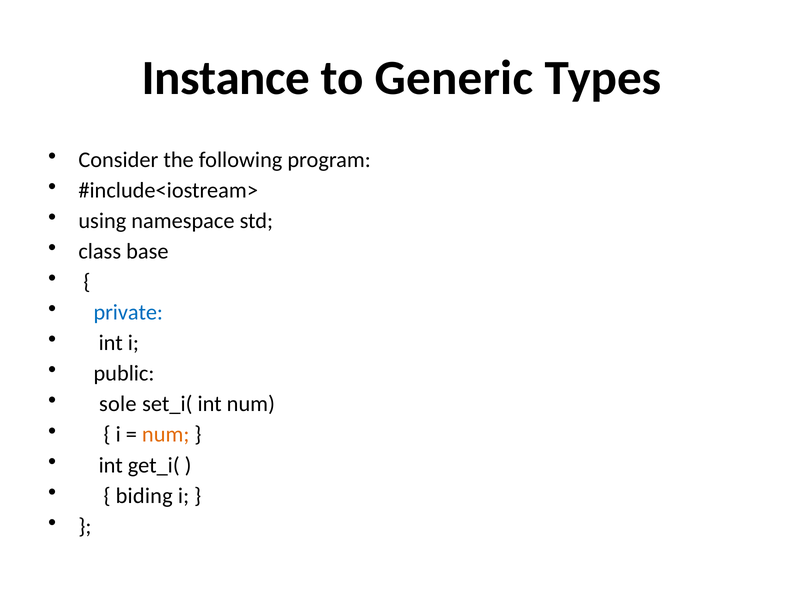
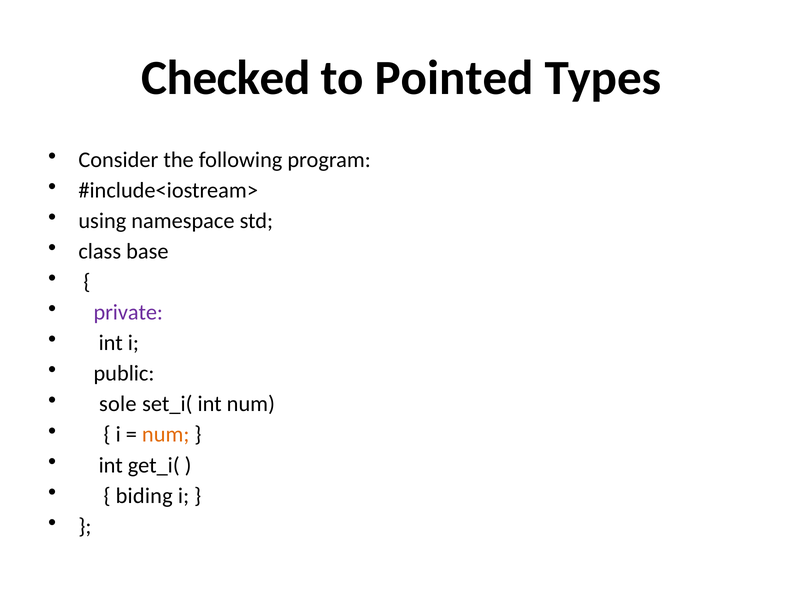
Instance: Instance -> Checked (226, 78)
Generic: Generic -> Pointed (454, 78)
private colour: blue -> purple (128, 312)
